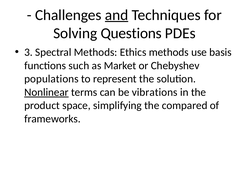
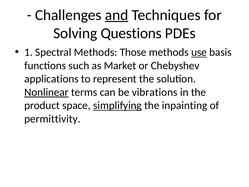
3: 3 -> 1 (28, 52)
Ethics: Ethics -> Those (133, 52)
use underline: none -> present (199, 52)
populations: populations -> applications (51, 79)
simplifying underline: none -> present (117, 105)
compared: compared -> inpainting (185, 105)
frameworks: frameworks -> permittivity (52, 119)
